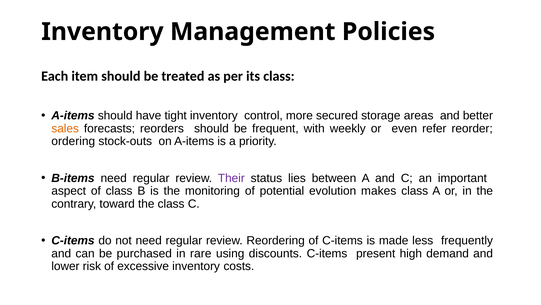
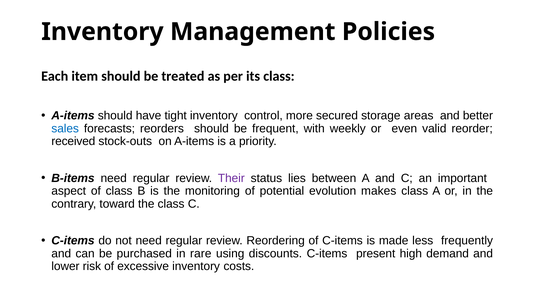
sales colour: orange -> blue (65, 128)
refer: refer -> valid (434, 128)
ordering: ordering -> received (73, 141)
